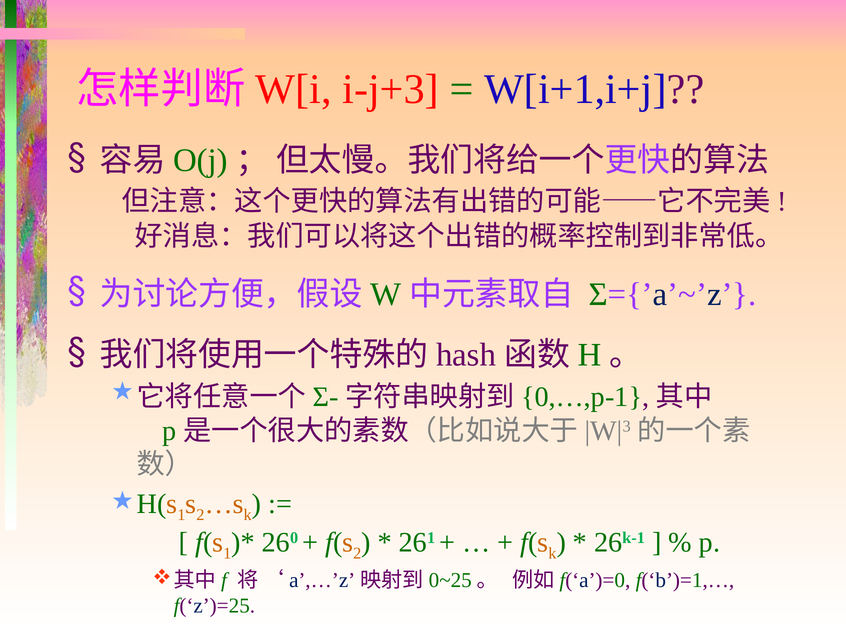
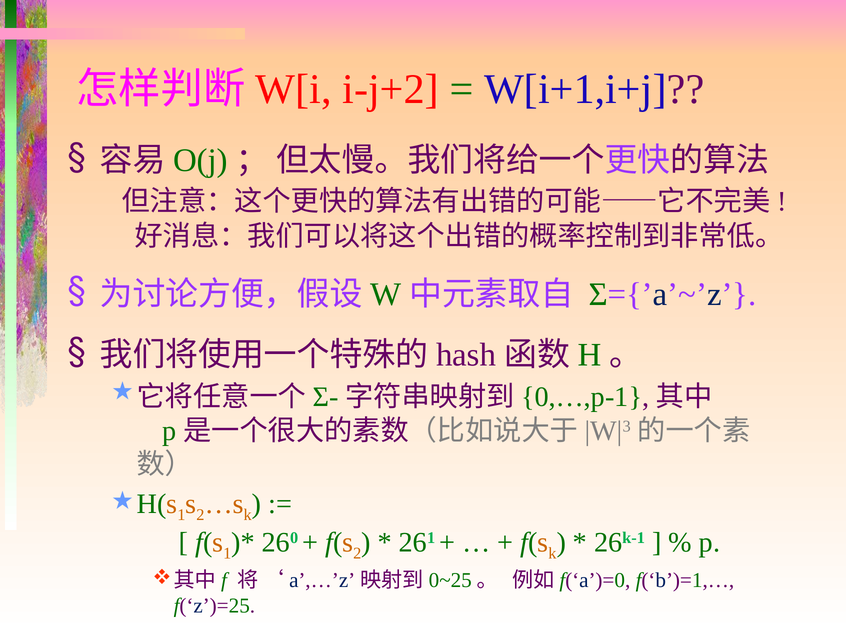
i-j+3: i-j+3 -> i-j+2 (391, 89)
